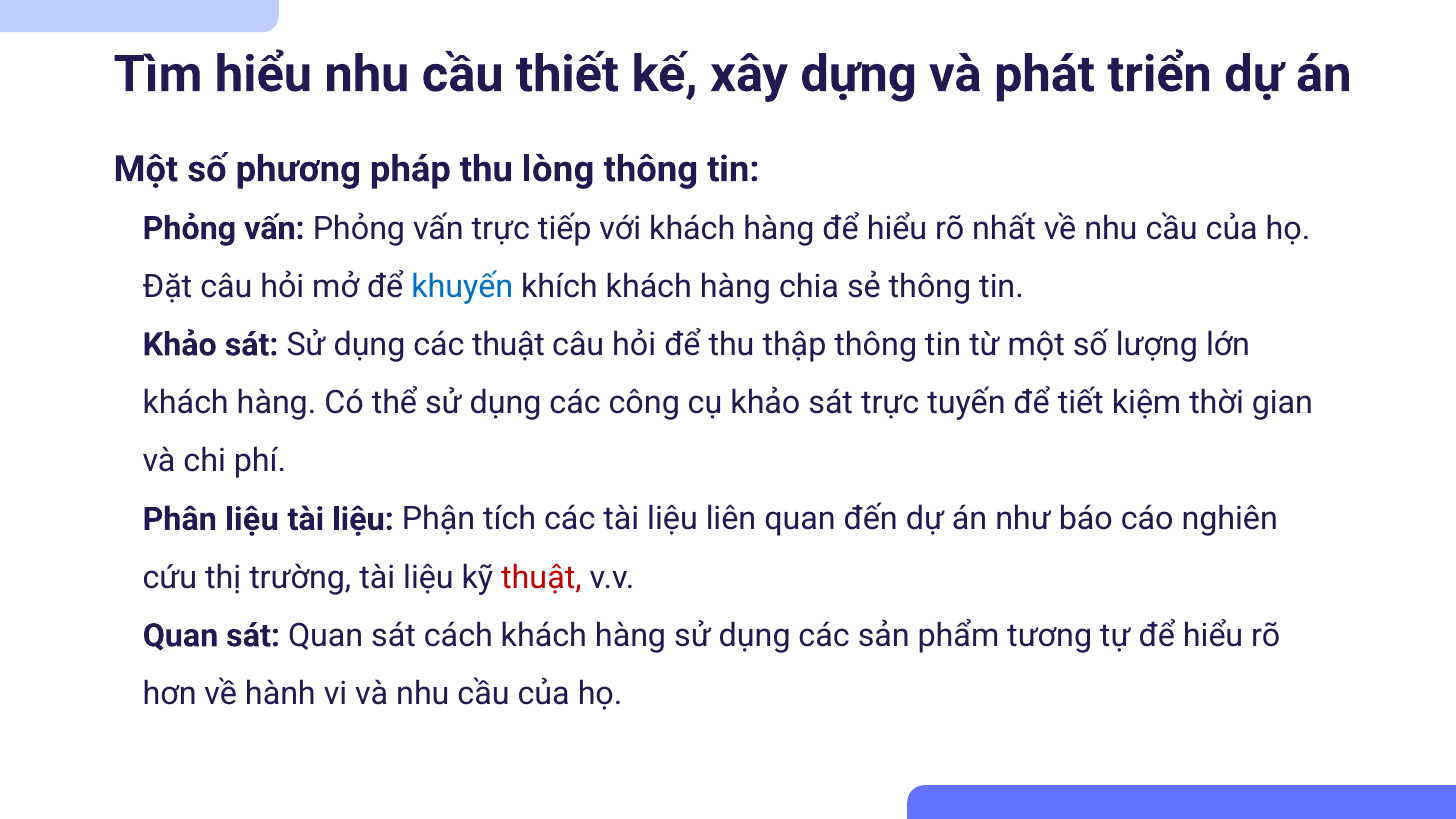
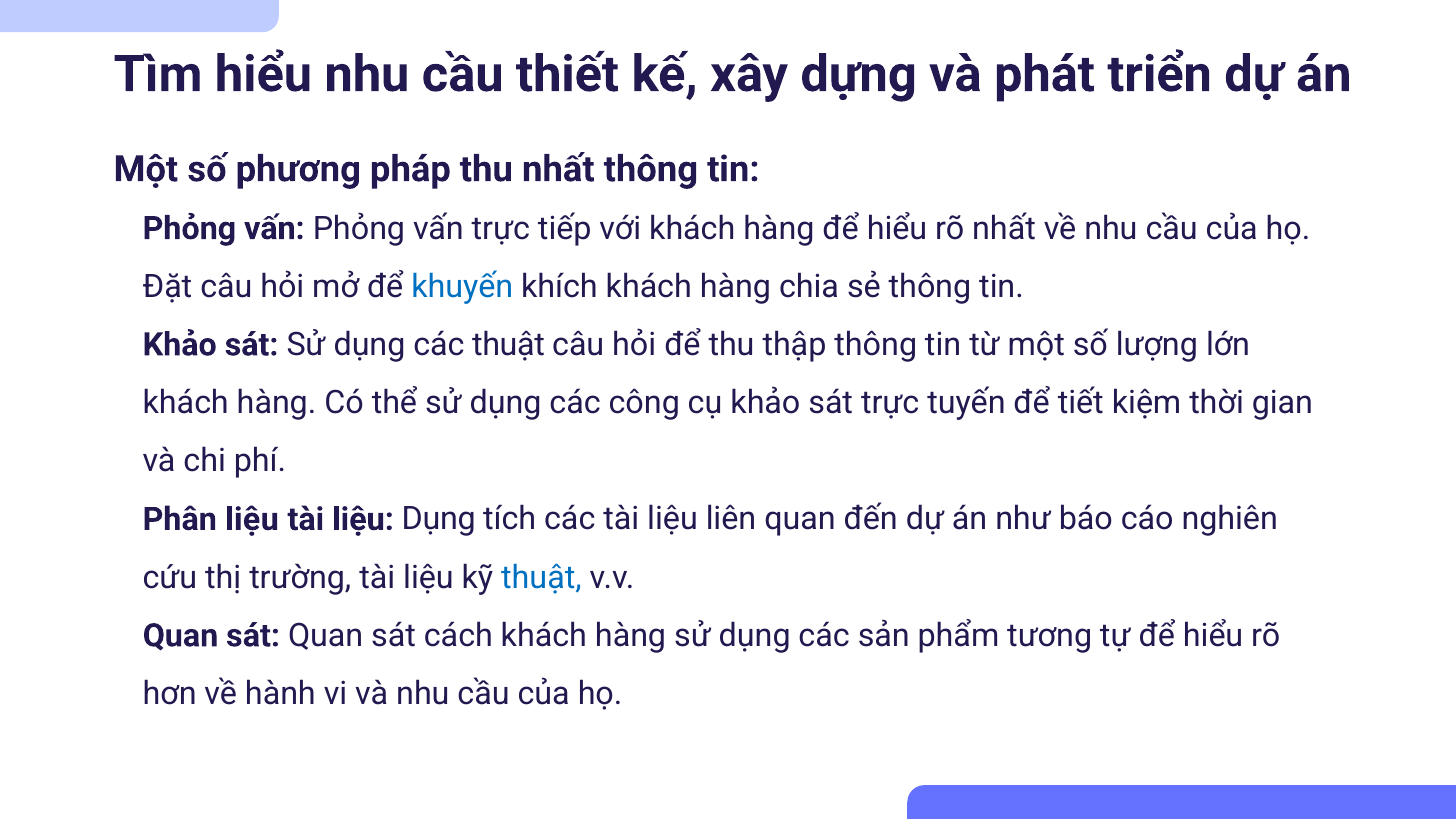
thu lòng: lòng -> nhất (558, 169)
liệu Phận: Phận -> Dụng (439, 519)
thuật colour: red -> blue (541, 578)
